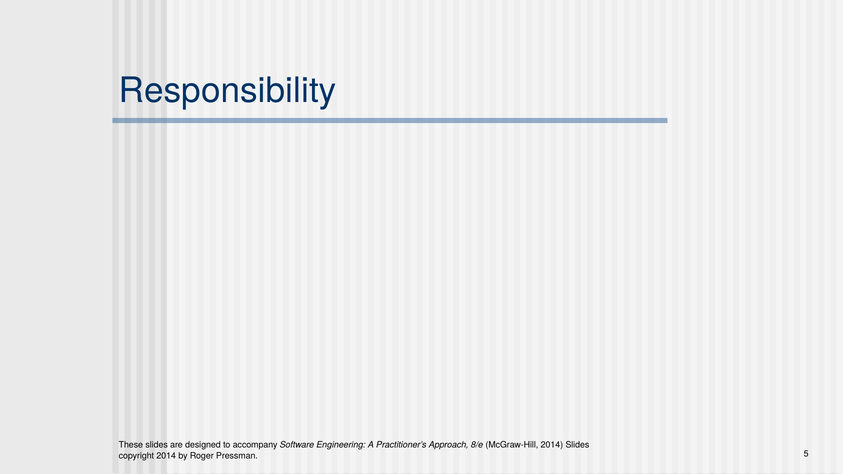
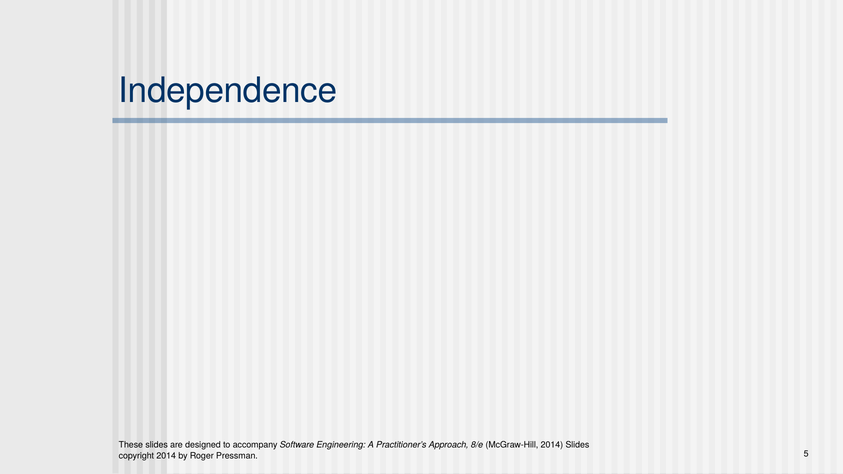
Responsibility: Responsibility -> Independence (228, 90)
